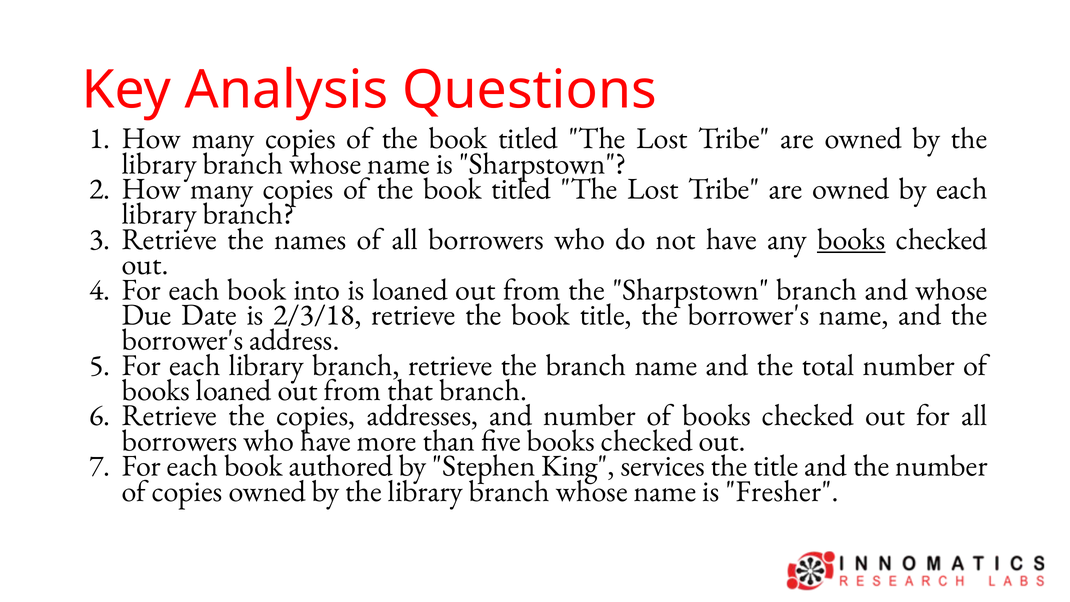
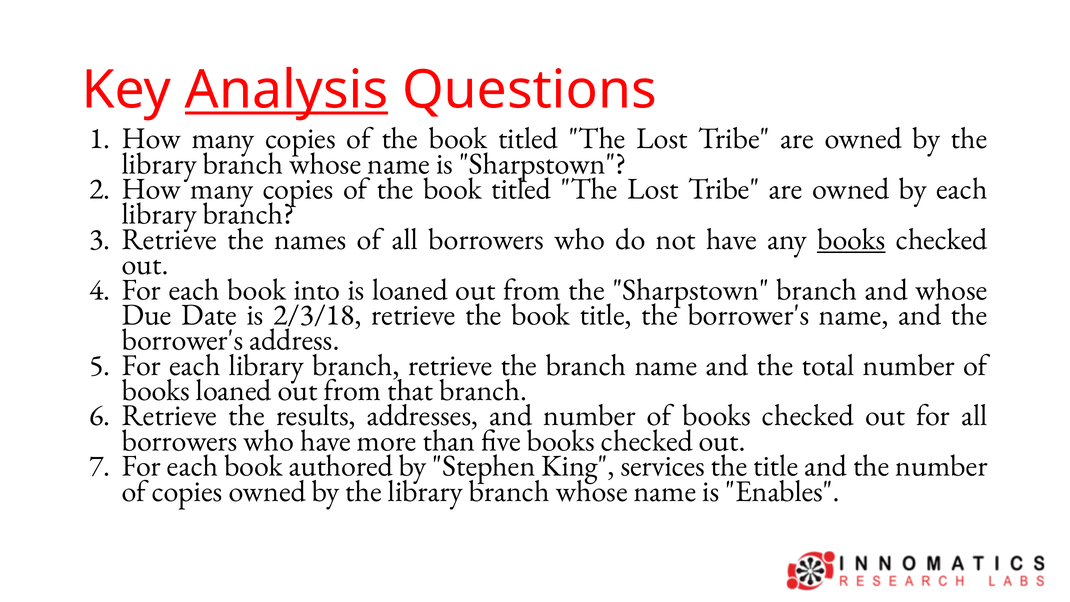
Analysis underline: none -> present (287, 90)
the copies: copies -> results (316, 415)
Fresher: Fresher -> Enables (782, 491)
